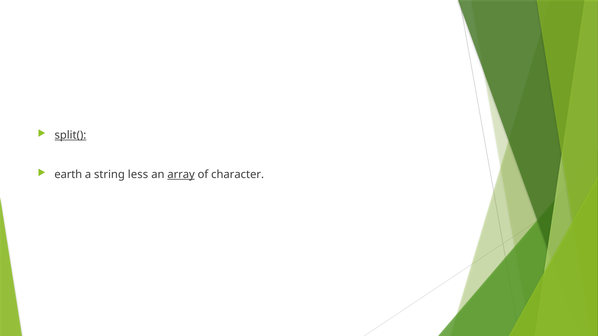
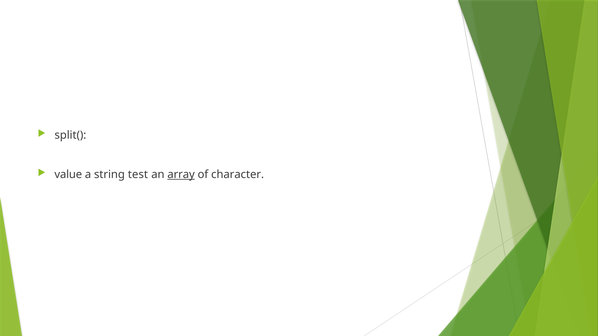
split( underline: present -> none (70, 135)
earth: earth -> value (68, 175)
less: less -> test (138, 175)
